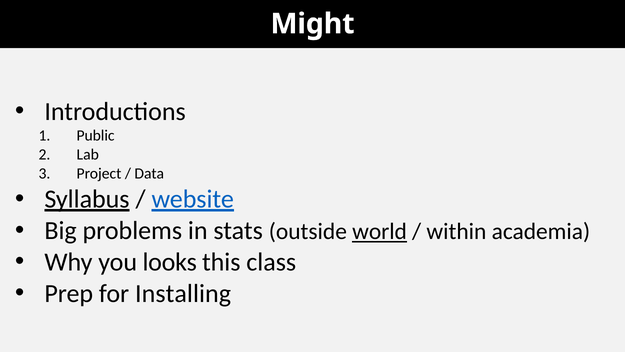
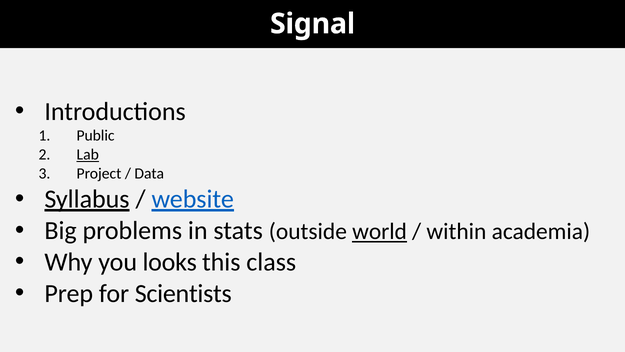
Might: Might -> Signal (313, 24)
Lab underline: none -> present (88, 154)
Installing: Installing -> Scientists (183, 293)
